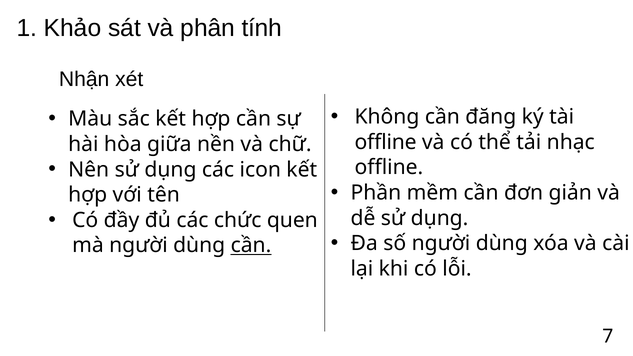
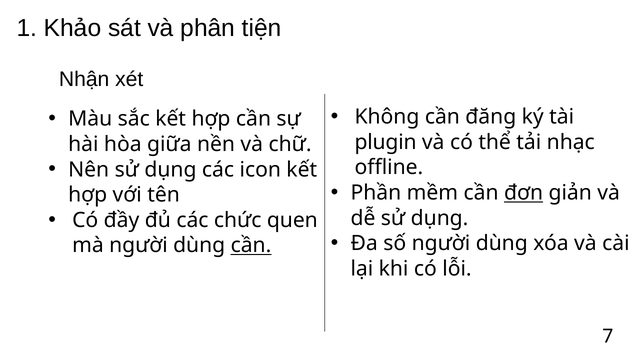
tính: tính -> tiện (262, 28)
offline: offline -> plugin (386, 142)
đơn underline: none -> present (524, 193)
